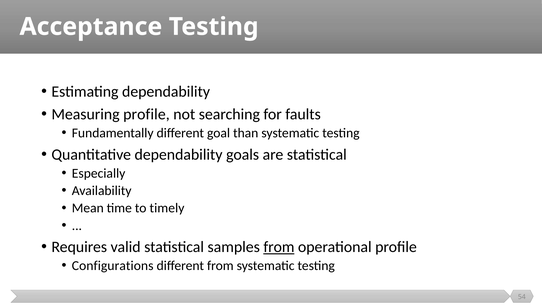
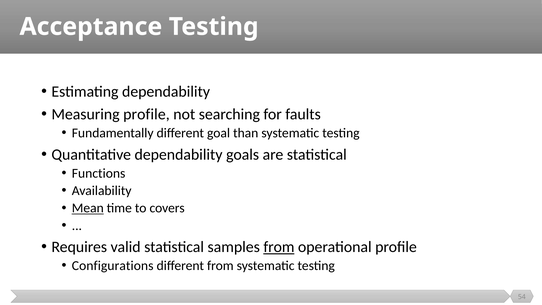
Especially: Especially -> Functions (99, 173)
Mean underline: none -> present (88, 208)
timely: timely -> covers (167, 208)
